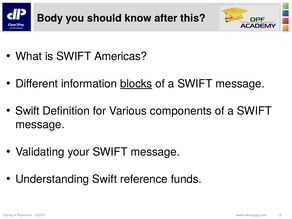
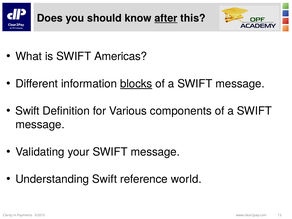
Body: Body -> Does (50, 18)
after underline: none -> present (166, 18)
funds: funds -> world (186, 179)
